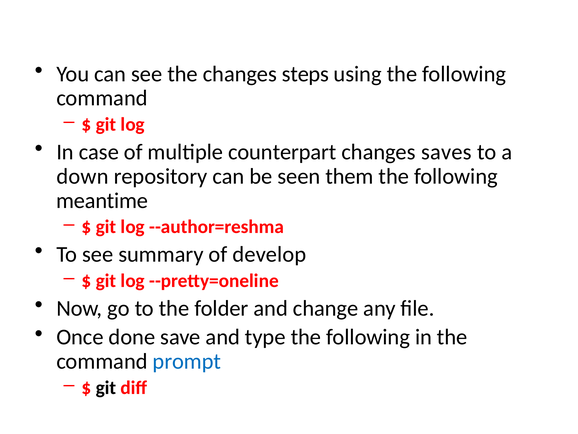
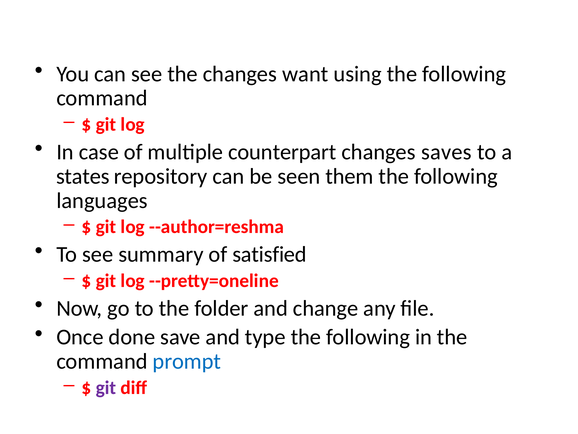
steps: steps -> want (305, 74)
down: down -> states (83, 176)
meantime: meantime -> languages (102, 200)
develop: develop -> satisfied (270, 254)
git colour: black -> purple (106, 387)
